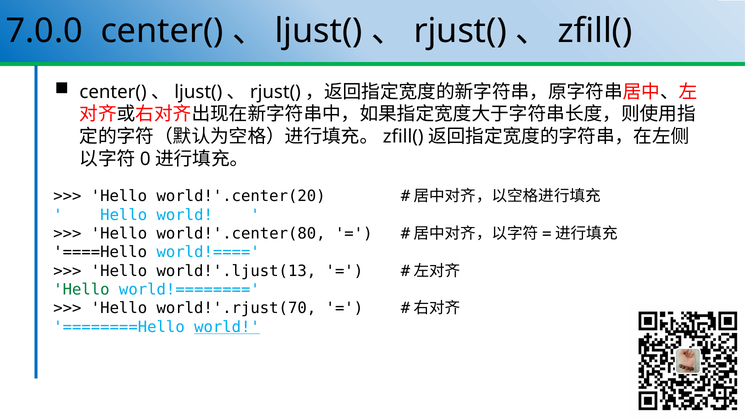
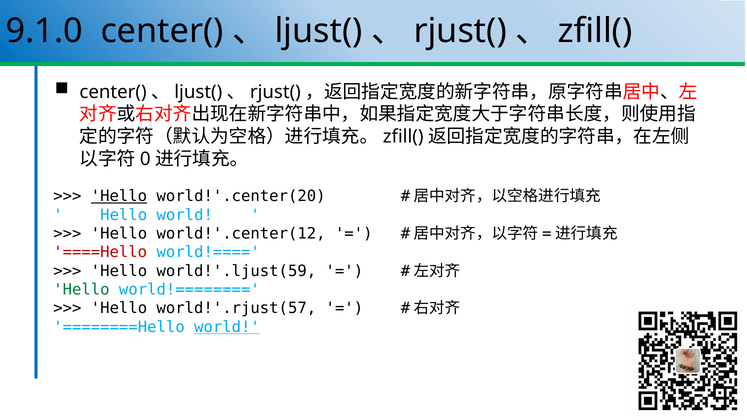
7.0.0: 7.0.0 -> 9.1.0 (44, 31)
Hello underline: none -> present (119, 196)
world!'.center(80: world!'.center(80 -> world!'.center(12 (241, 234)
====Hello colour: black -> red (100, 252)
world!'.ljust(13: world!'.ljust(13 -> world!'.ljust(59 (236, 271)
world!'.rjust(70: world!'.rjust(70 -> world!'.rjust(57 (236, 308)
